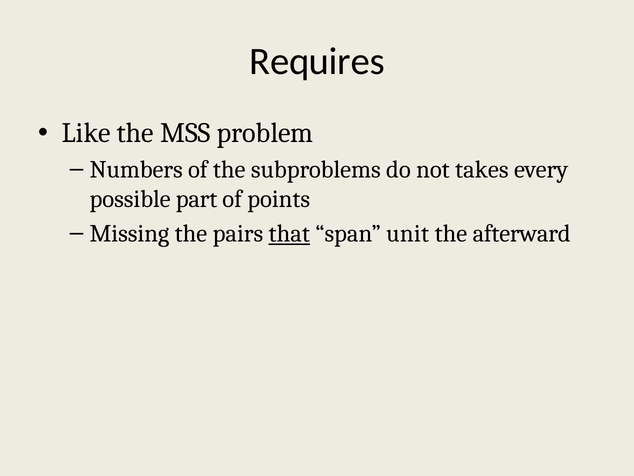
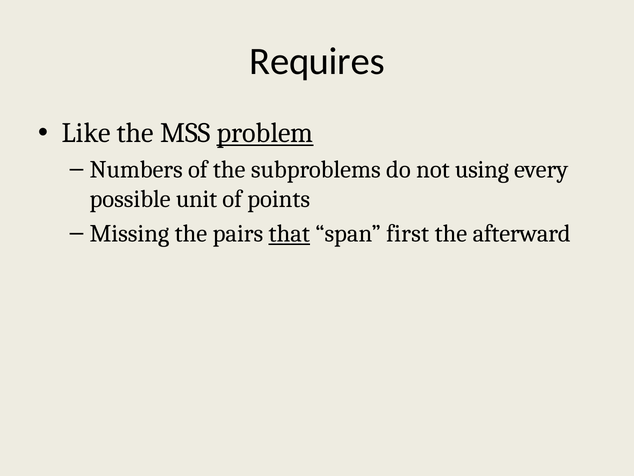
problem underline: none -> present (265, 133)
takes: takes -> using (482, 169)
part: part -> unit (197, 199)
unit: unit -> first (408, 233)
